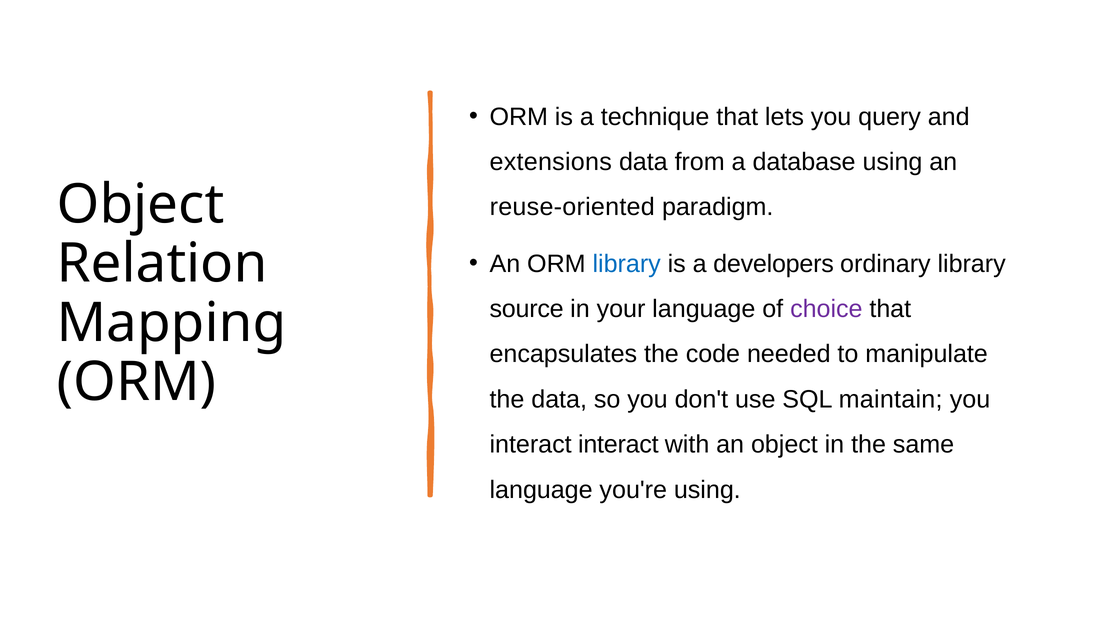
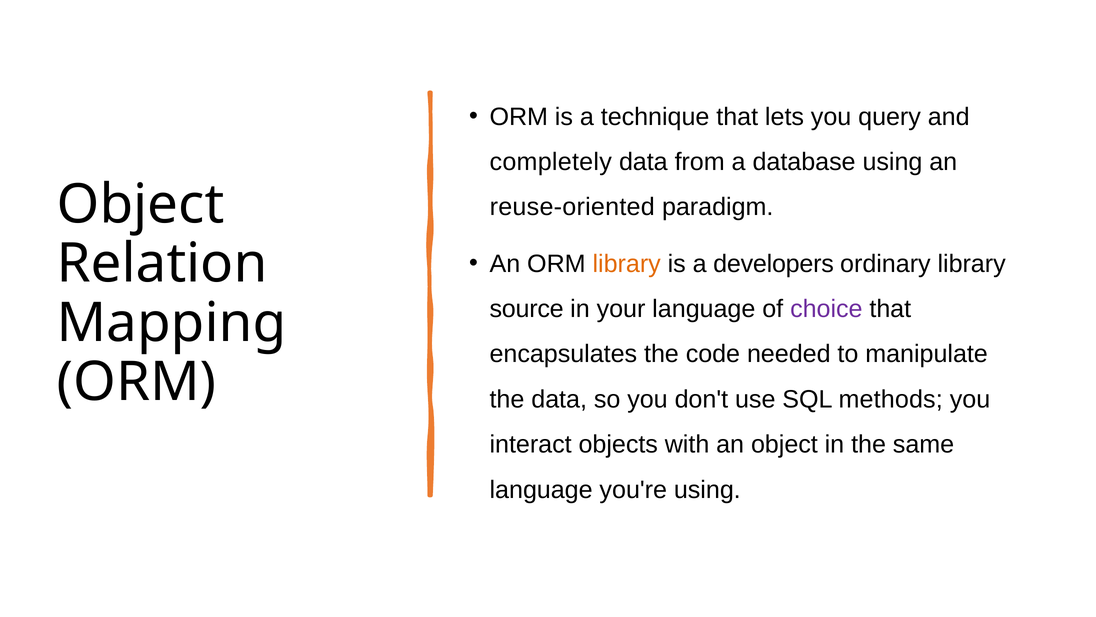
extensions: extensions -> completely (551, 162)
library colour: blue -> orange (627, 264)
maintain: maintain -> methods (891, 399)
interact interact: interact -> objects (618, 444)
